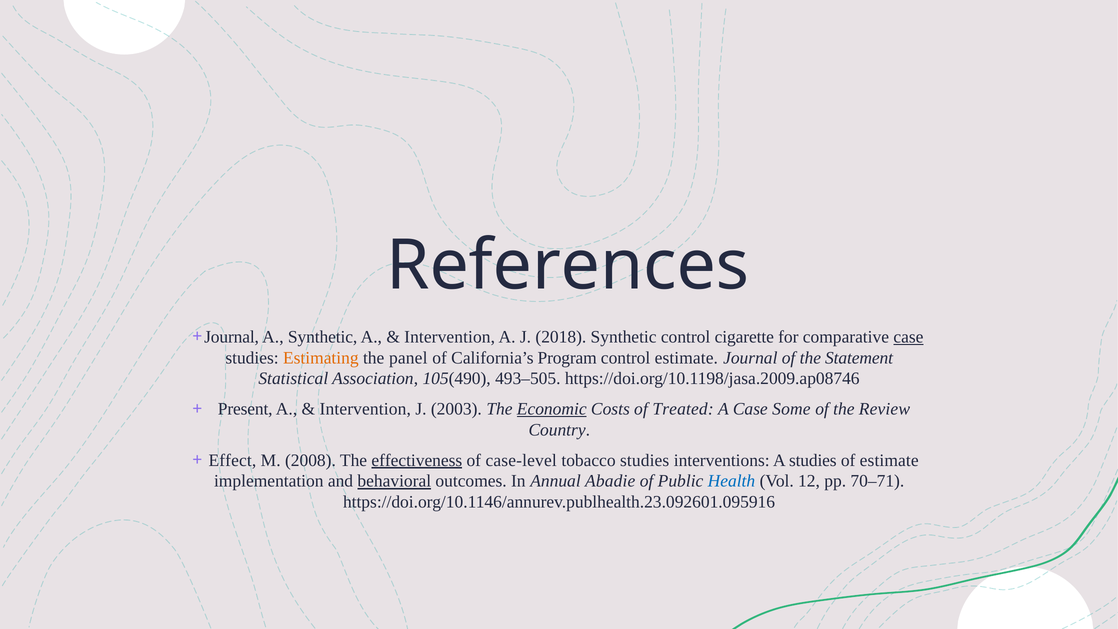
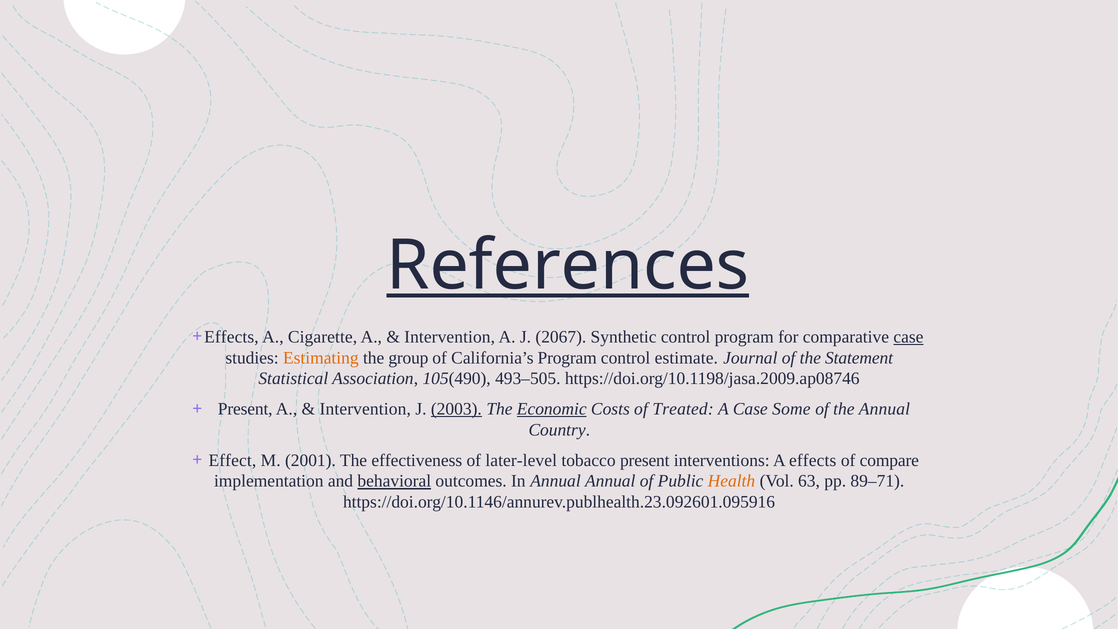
References underline: none -> present (568, 266)
Journal: Journal -> Effects (231, 337)
A Synthetic: Synthetic -> Cigarette (323, 337)
2018: 2018 -> 2067 (561, 337)
control cigarette: cigarette -> program (744, 337)
panel: panel -> group (408, 358)
2003 underline: none -> present (456, 409)
the Review: Review -> Annual (884, 409)
2008: 2008 -> 2001 (310, 460)
effectiveness underline: present -> none (417, 460)
case-level: case-level -> later-level (521, 460)
tobacco studies: studies -> present (645, 460)
A studies: studies -> effects (813, 460)
of estimate: estimate -> compare (889, 460)
Annual Abadie: Abadie -> Annual (610, 481)
Health colour: blue -> orange (731, 481)
12: 12 -> 63 (809, 481)
70–71: 70–71 -> 89–71 (877, 481)
